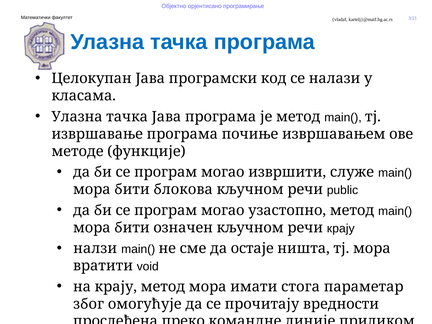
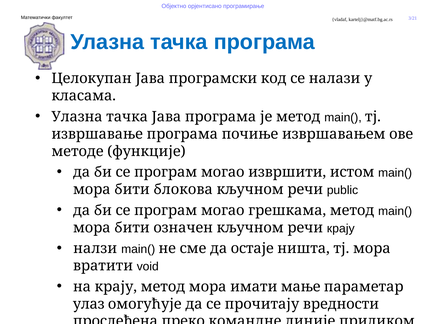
служе: служе -> истом (352, 172)
узастопно: узастопно -> грешкама (287, 210)
стога: стога -> мање (301, 287)
због: због -> улаз (89, 304)
